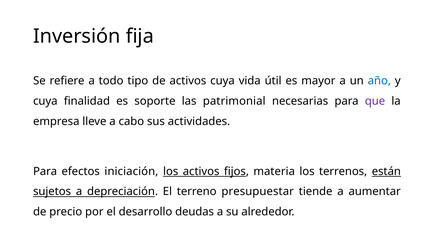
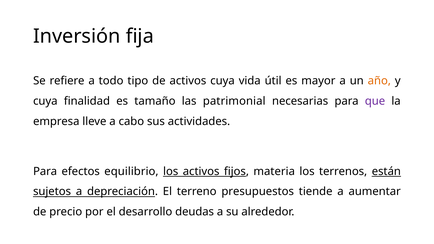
año colour: blue -> orange (379, 81)
soporte: soporte -> tamaño (155, 101)
iniciación: iniciación -> equilibrio (131, 171)
presupuestar: presupuestar -> presupuestos (258, 192)
